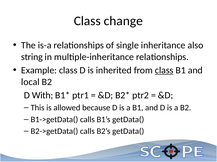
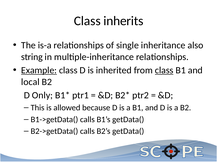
change: change -> inherits (123, 21)
Example underline: none -> present (39, 71)
With: With -> Only (42, 96)
